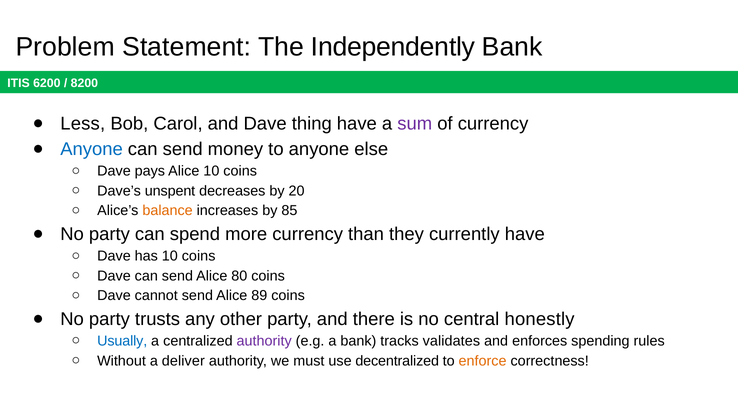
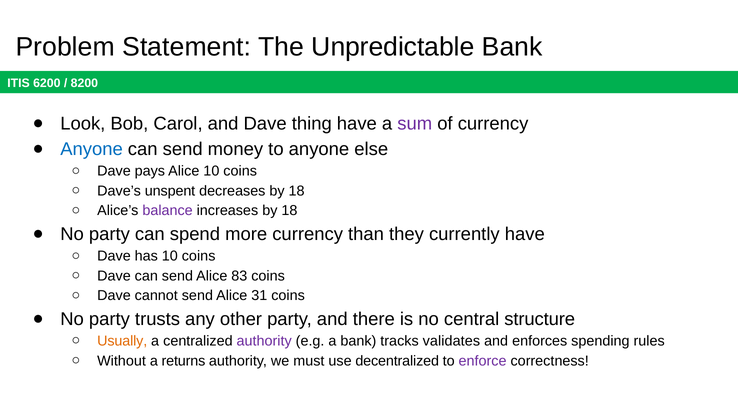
Independently: Independently -> Unpredictable (393, 47)
Less: Less -> Look (83, 124)
decreases by 20: 20 -> 18 (297, 191)
balance colour: orange -> purple (168, 211)
increases by 85: 85 -> 18 (289, 211)
80: 80 -> 83 (239, 276)
89: 89 -> 31 (259, 296)
honestly: honestly -> structure (540, 319)
Usually colour: blue -> orange (122, 341)
deliver: deliver -> returns (183, 361)
enforce colour: orange -> purple (483, 361)
